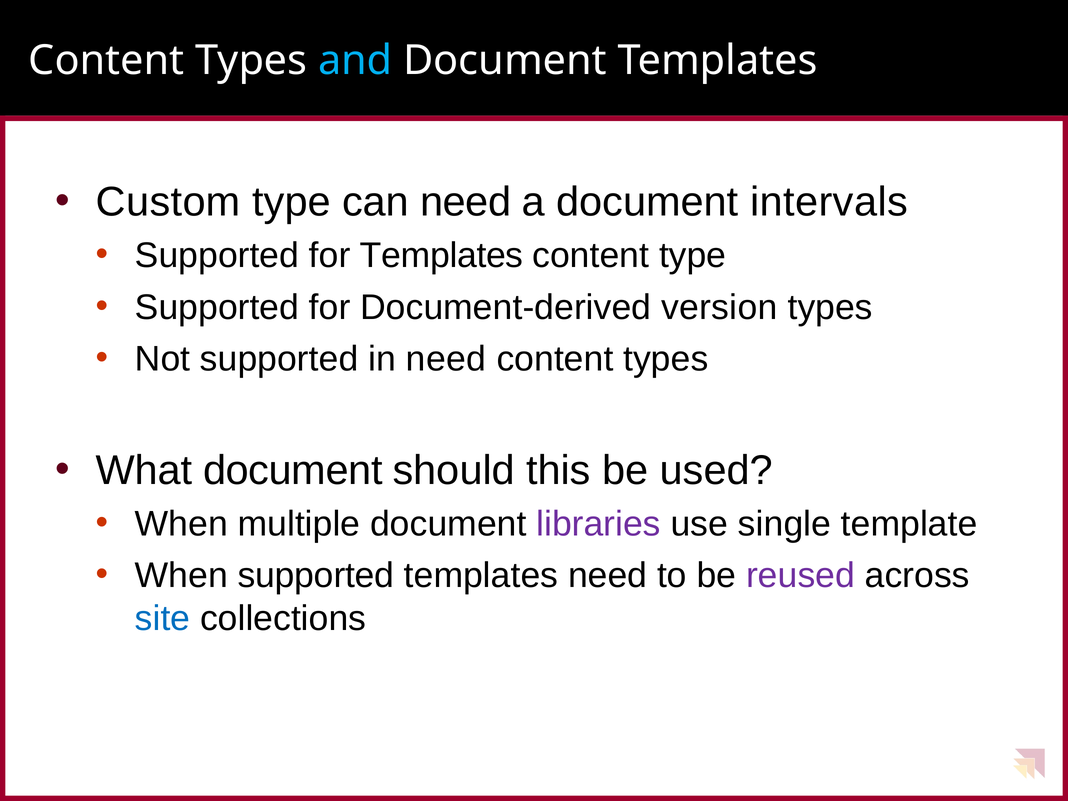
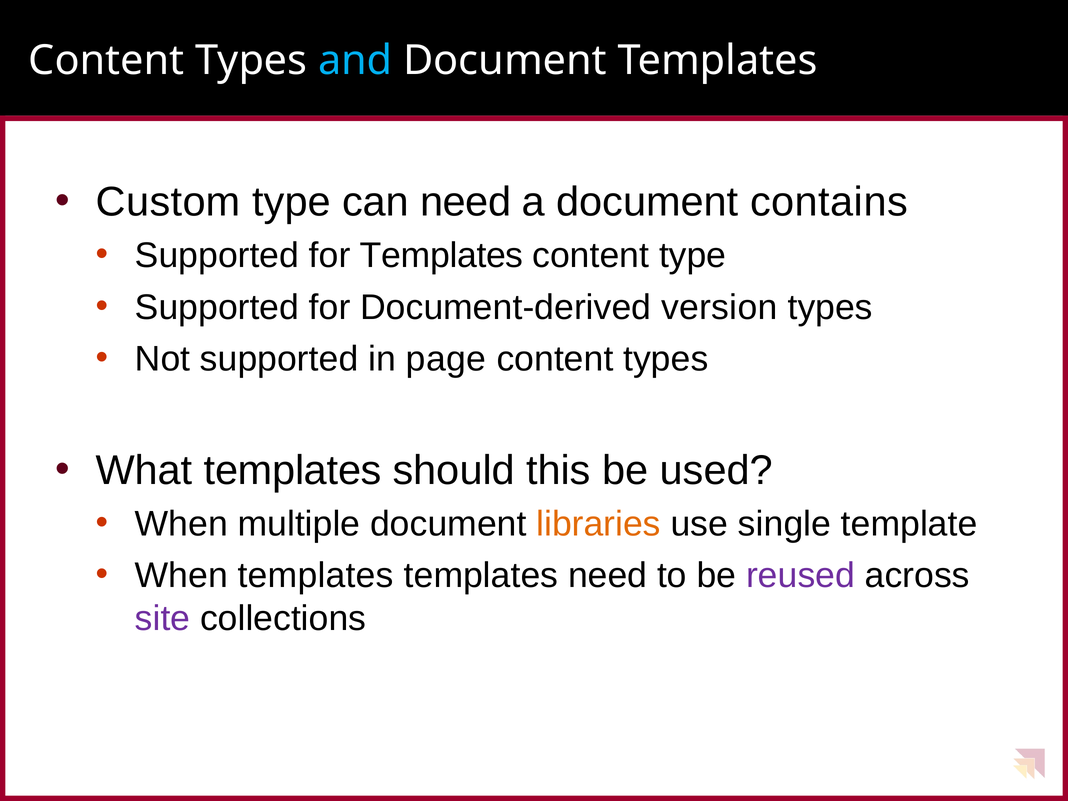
intervals: intervals -> contains (829, 202)
in need: need -> page (446, 359)
What document: document -> templates (293, 471)
libraries colour: purple -> orange (599, 524)
When supported: supported -> templates (316, 576)
site colour: blue -> purple (163, 618)
